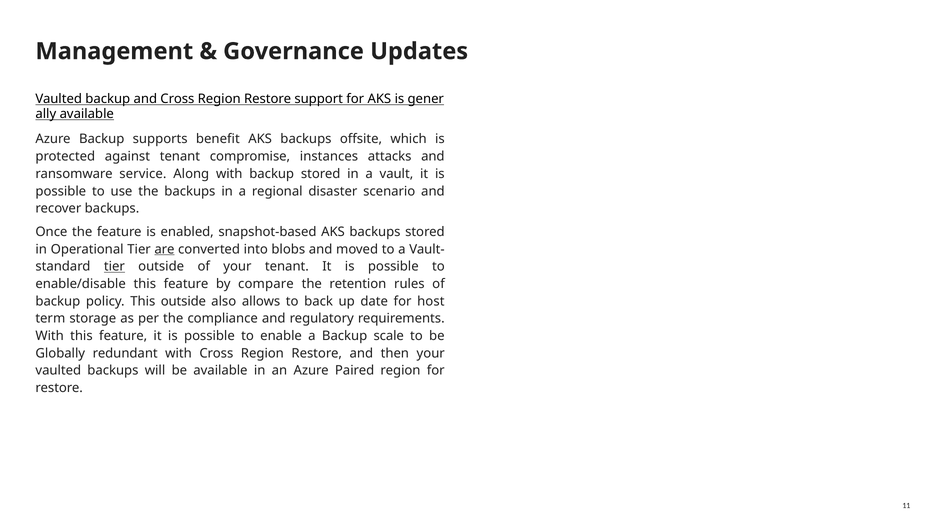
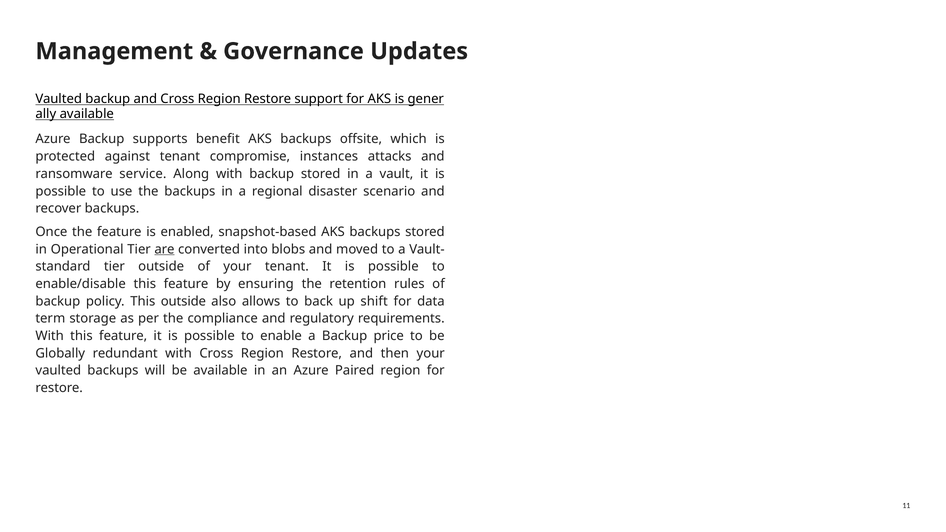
tier underline: present -> none (114, 267)
compare: compare -> ensuring (266, 284)
date: date -> shift (374, 301)
host: host -> data (431, 301)
scale: scale -> price (389, 336)
